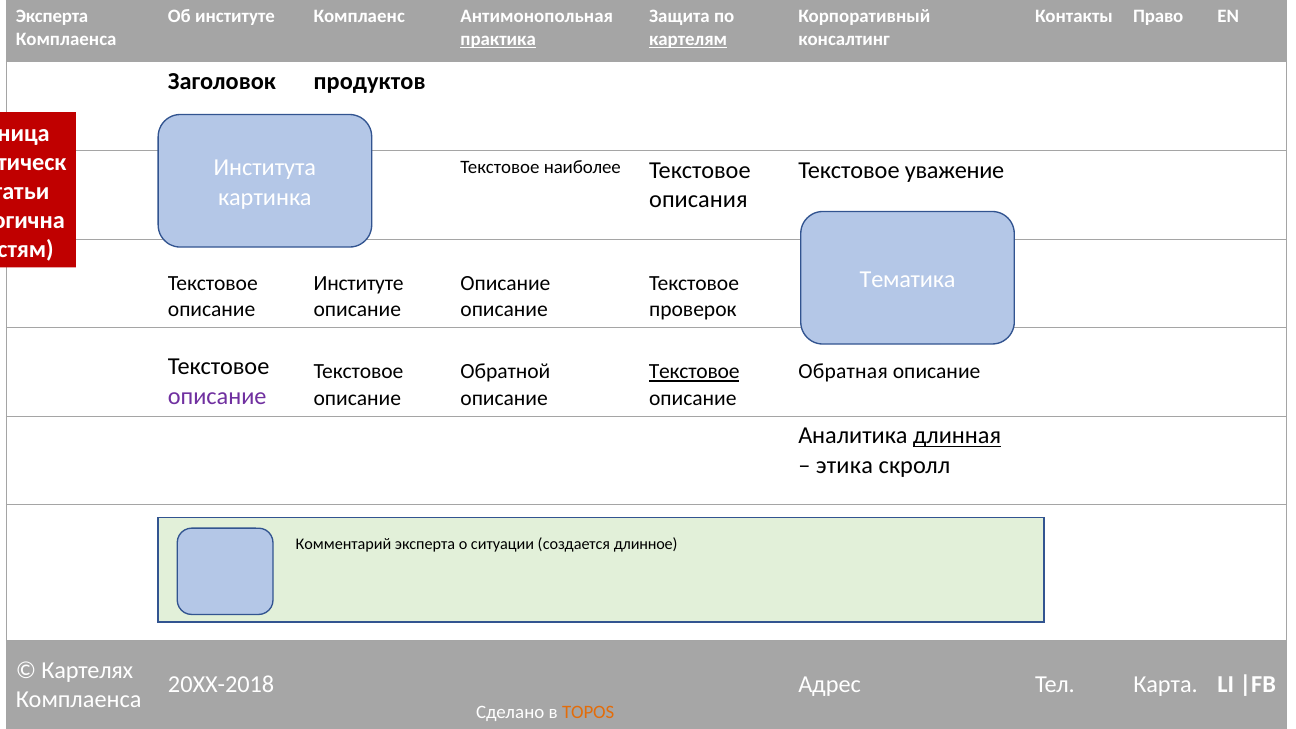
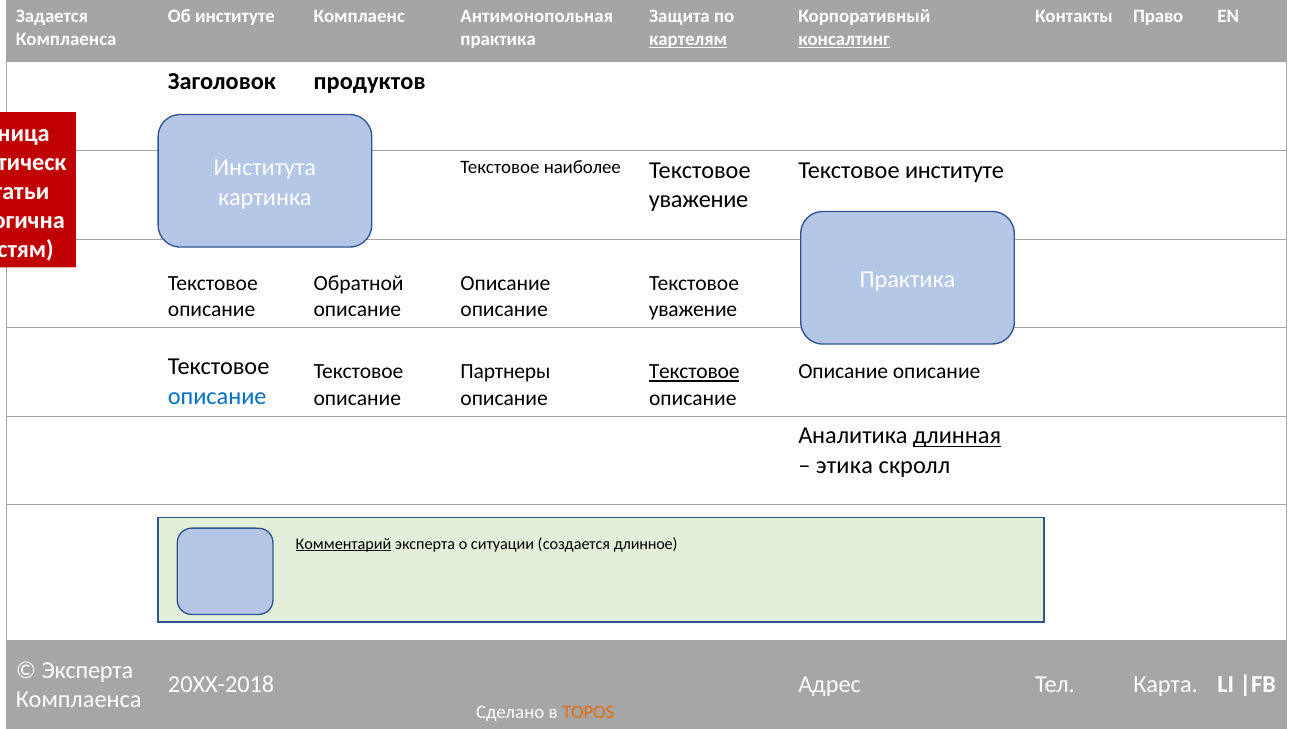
Эксперта: Эксперта -> Задается (52, 17)
практика underline: present -> none (498, 40)
консалтинг underline: none -> present (844, 40)
Текстовое уважение: уважение -> институте (955, 170)
описания: описания -> уважение (699, 200)
Тематика: Тематика -> Практика (907, 279)
Институте: Институте -> Обратной (359, 283)
проверок: проверок -> уважение (693, 310)
Обратной: Обратной -> Партнеры (505, 372)
Обратная: Обратная -> Описание (843, 372)
описание colour: purple -> blue (217, 396)
Комментарий underline: none -> present (343, 544)
Картелях: Картелях -> Эксперта (87, 670)
